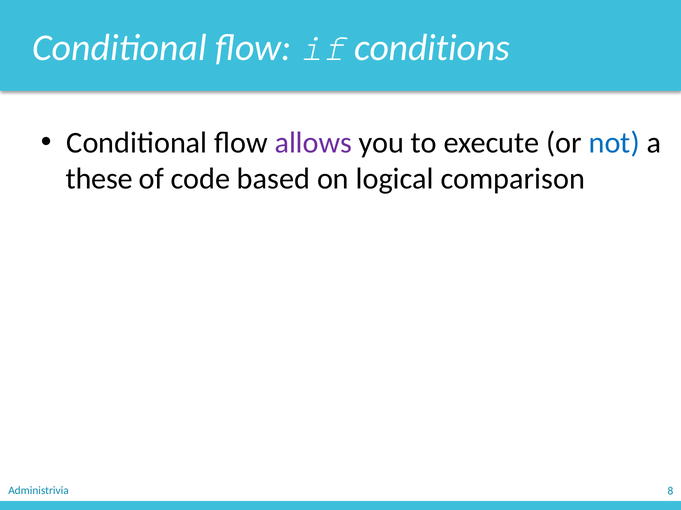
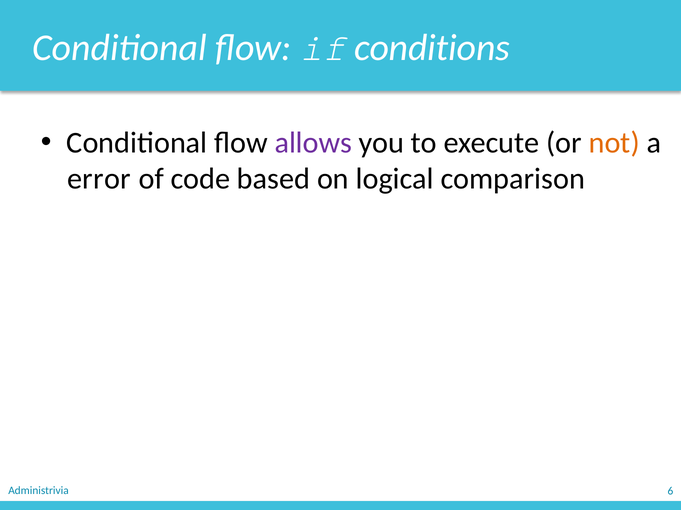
not colour: blue -> orange (614, 143)
these: these -> error (99, 179)
8: 8 -> 6 (670, 492)
